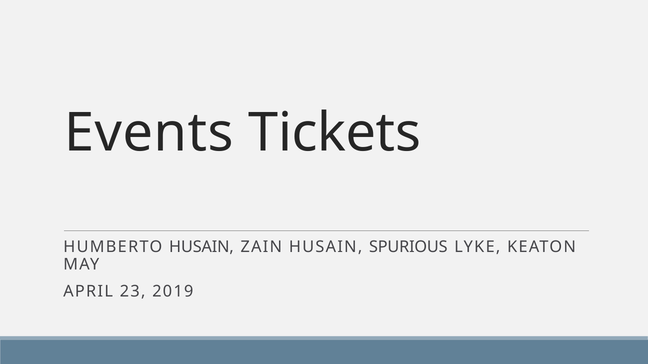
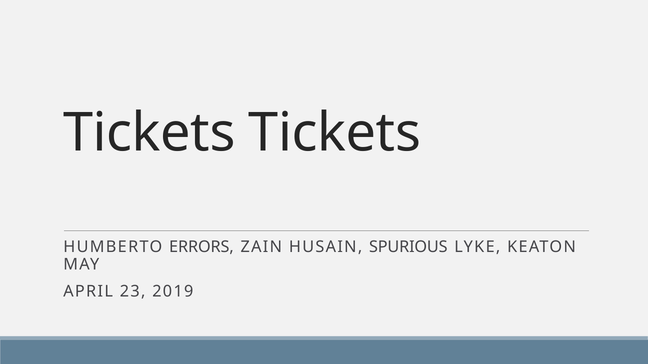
Events: Events -> Tickets (149, 133)
HUMBERTO HUSAIN: HUSAIN -> ERRORS (201, 247)
